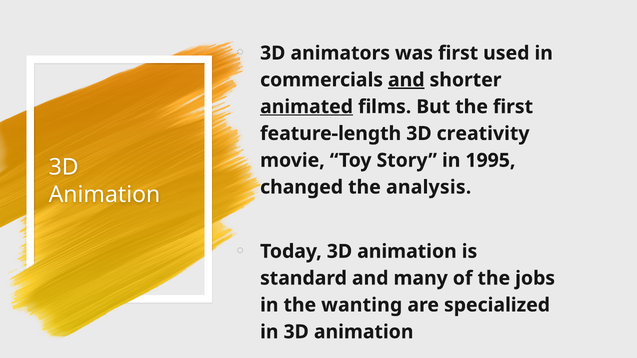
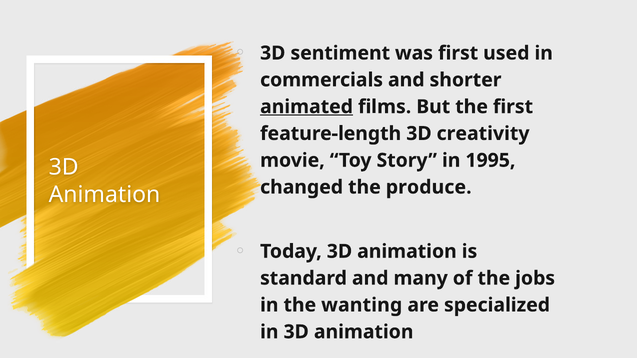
animators: animators -> sentiment (340, 53)
and underline: present -> none (406, 80)
analysis: analysis -> produce (429, 187)
